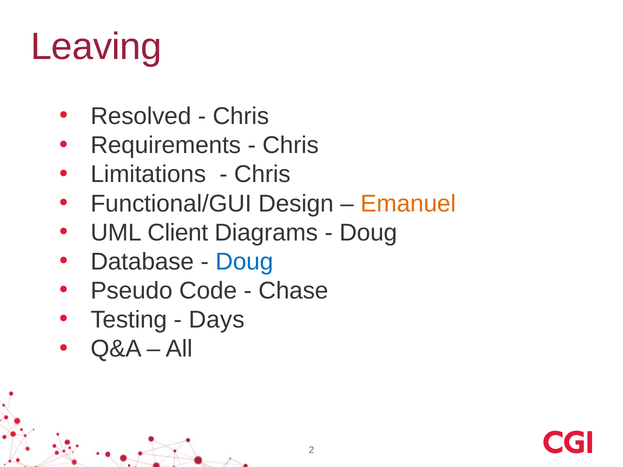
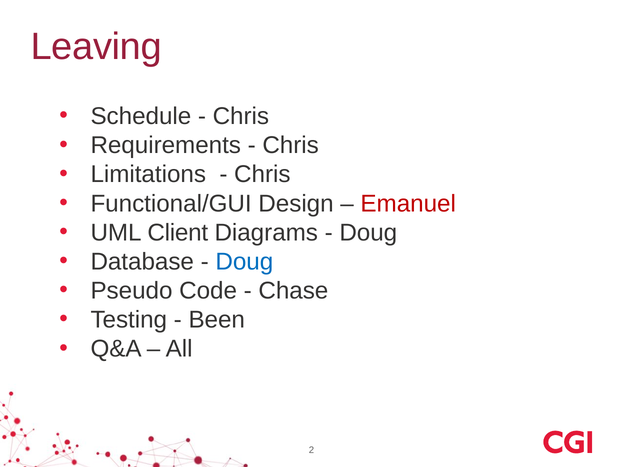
Resolved: Resolved -> Schedule (141, 116)
Emanuel colour: orange -> red (408, 204)
Days: Days -> Been (217, 320)
